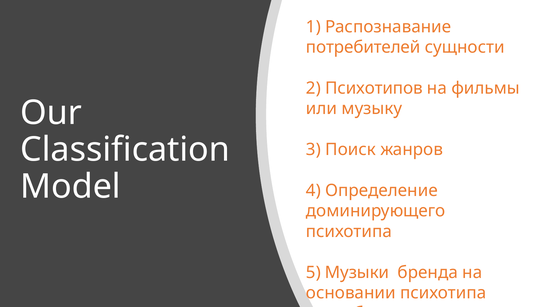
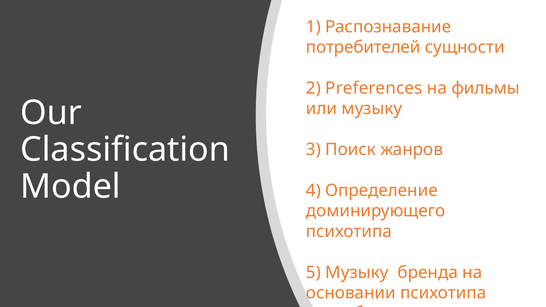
Психотипов: Психотипов -> Preferences (374, 88)
5 Музыки: Музыки -> Музыку (357, 273)
